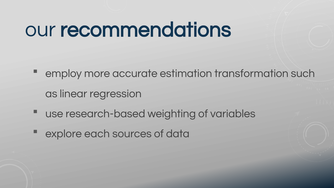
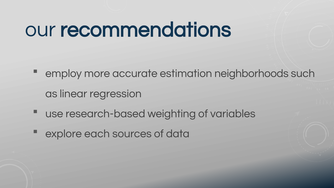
transformation: transformation -> neighborhoods (252, 73)
